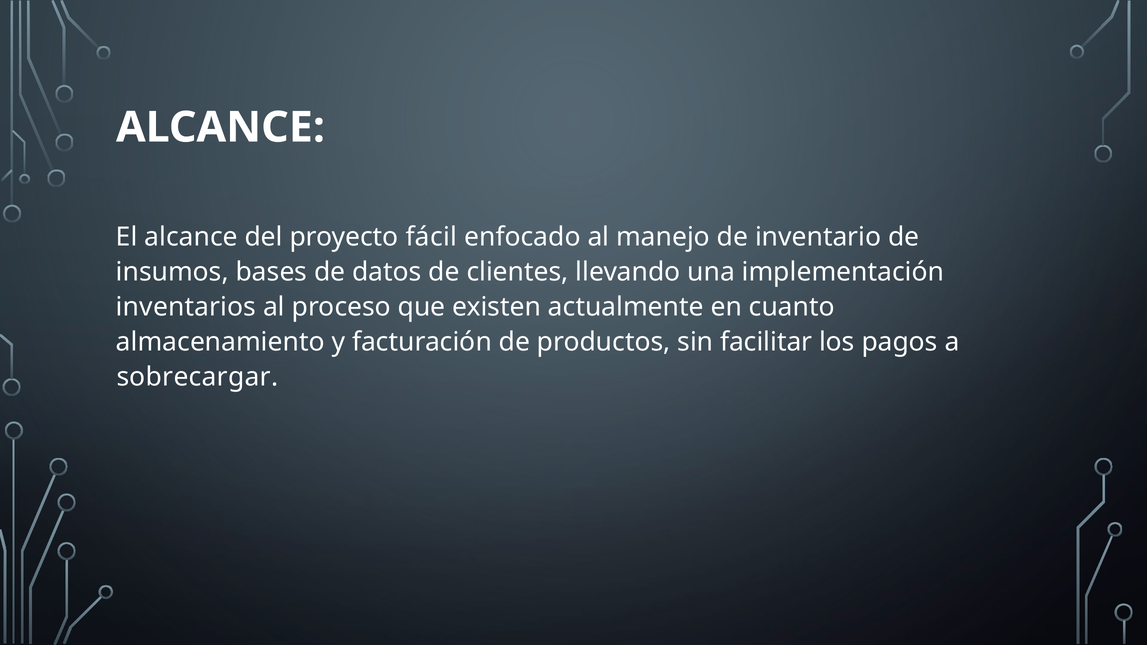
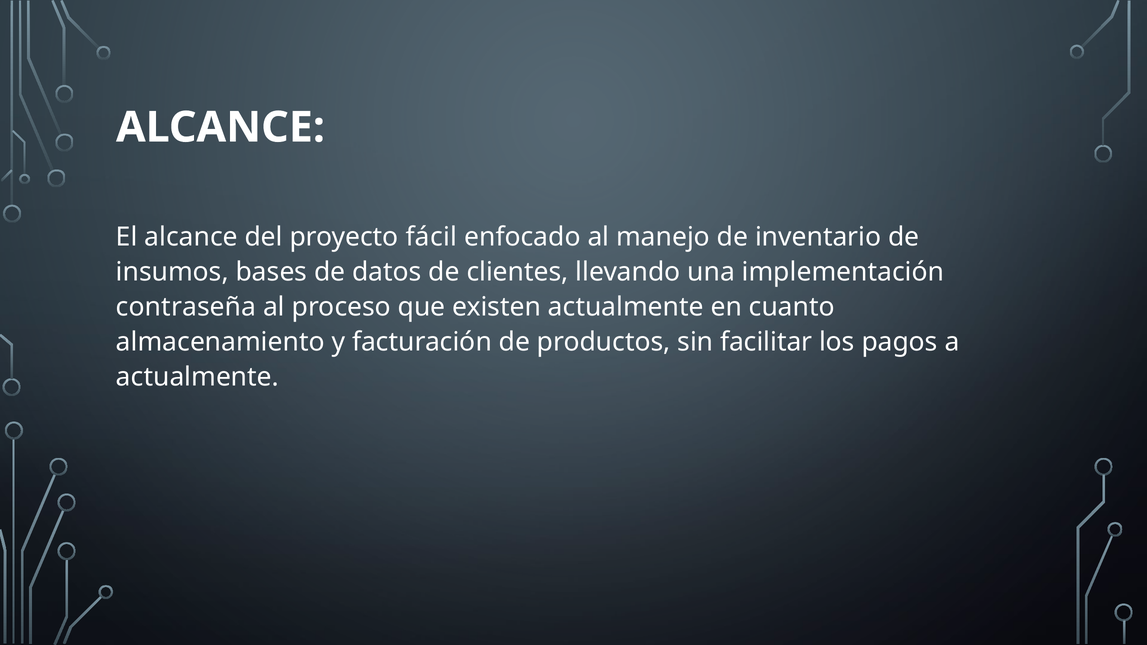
inventarios: inventarios -> contraseña (186, 307)
sobrecargar: sobrecargar -> actualmente (197, 377)
